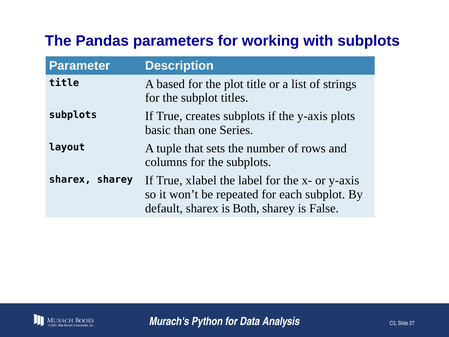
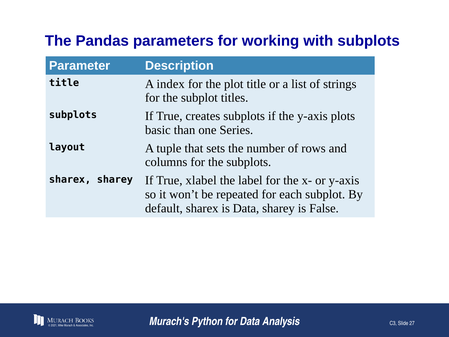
based: based -> index (171, 84)
is Both: Both -> Data (246, 208)
